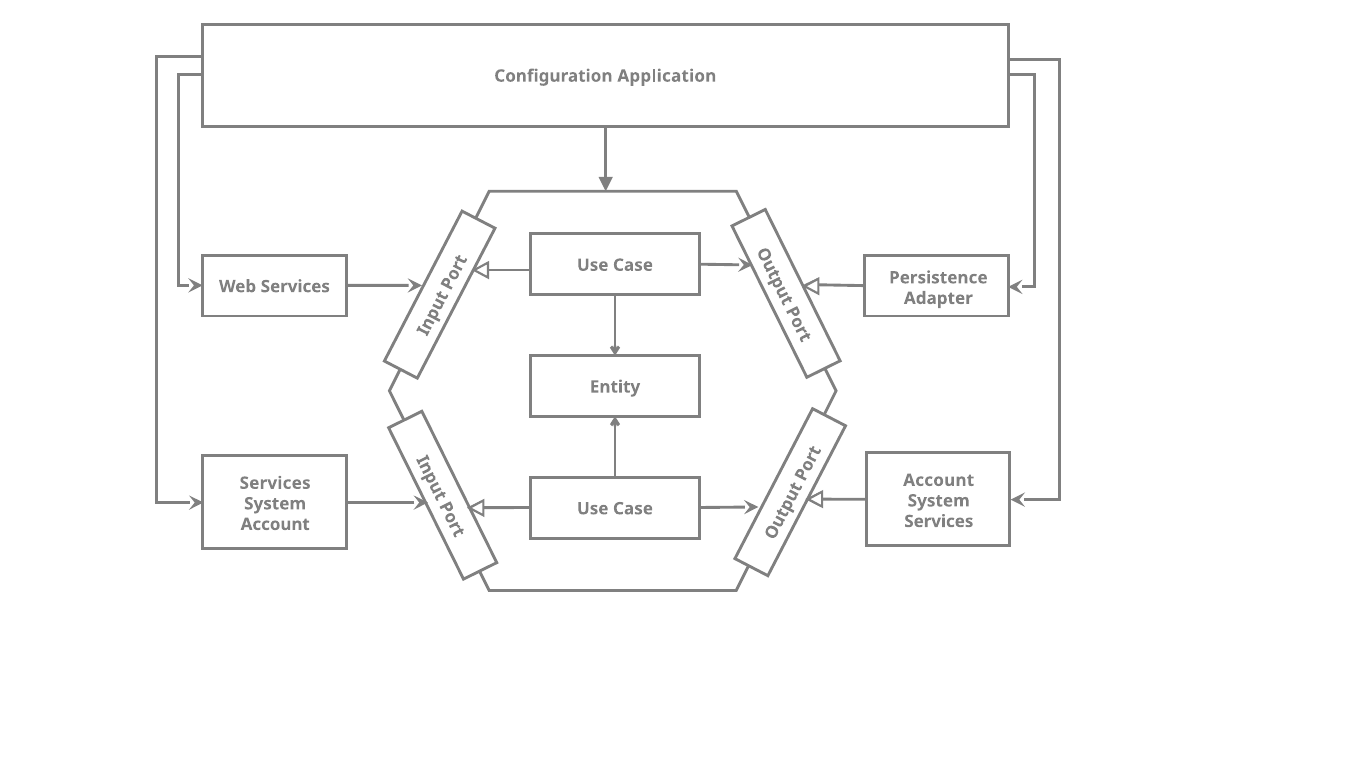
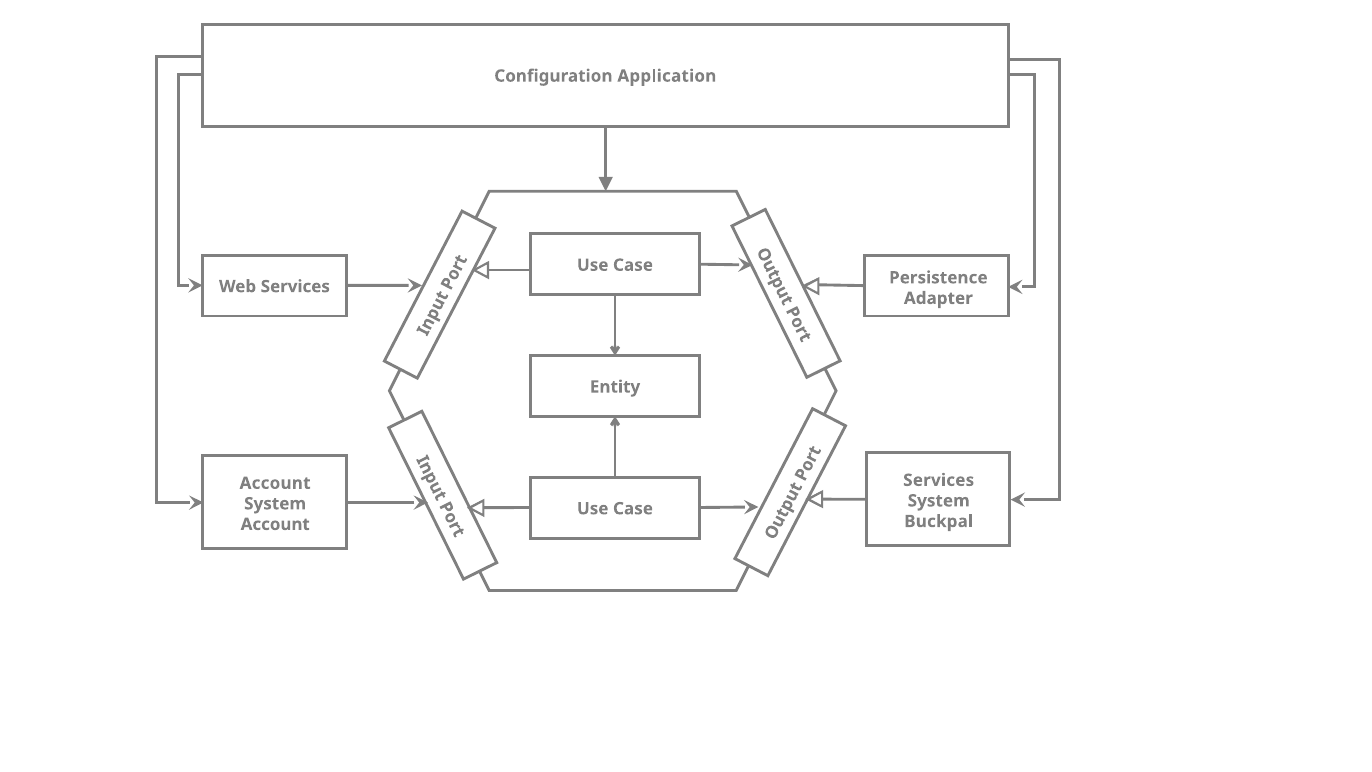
Account: Account -> Services (939, 480)
Services: Services -> Account (275, 483)
Services: Services -> Buckpal (939, 521)
